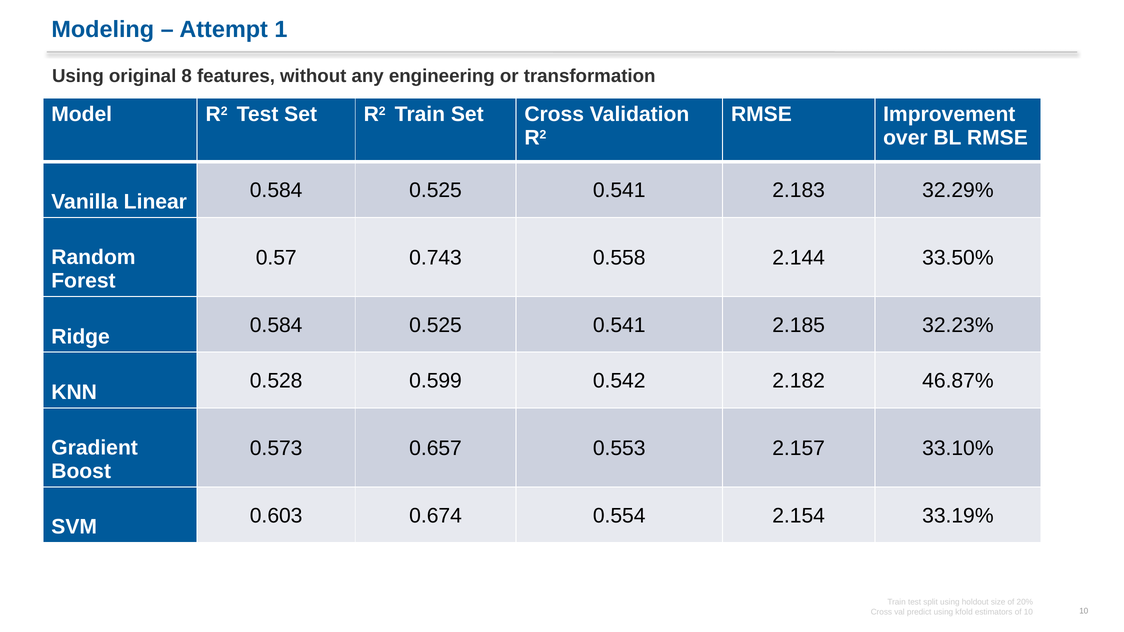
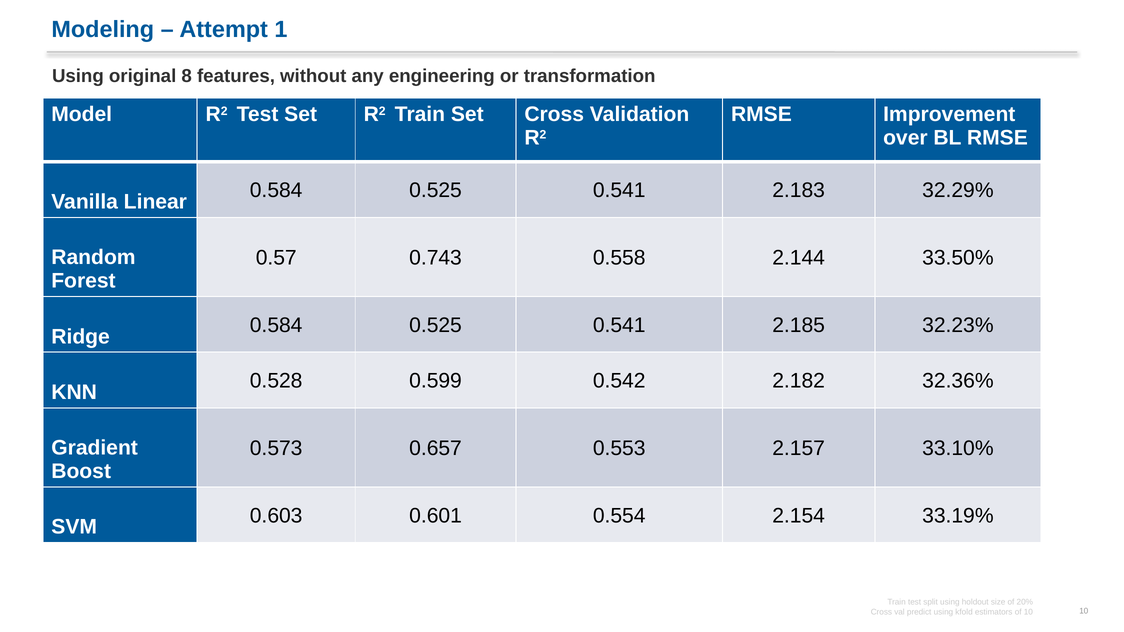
46.87%: 46.87% -> 32.36% (958, 381)
0.674: 0.674 -> 0.601 (436, 516)
